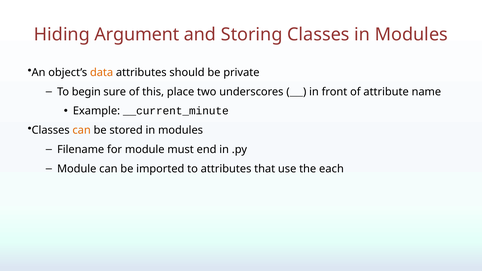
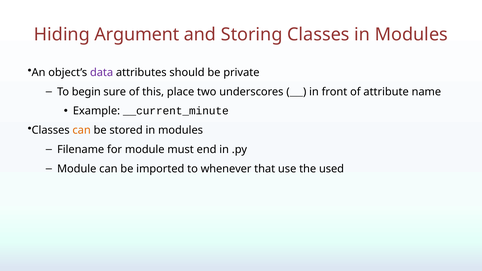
data colour: orange -> purple (102, 72)
to attributes: attributes -> whenever (226, 169)
each: each -> used (332, 169)
